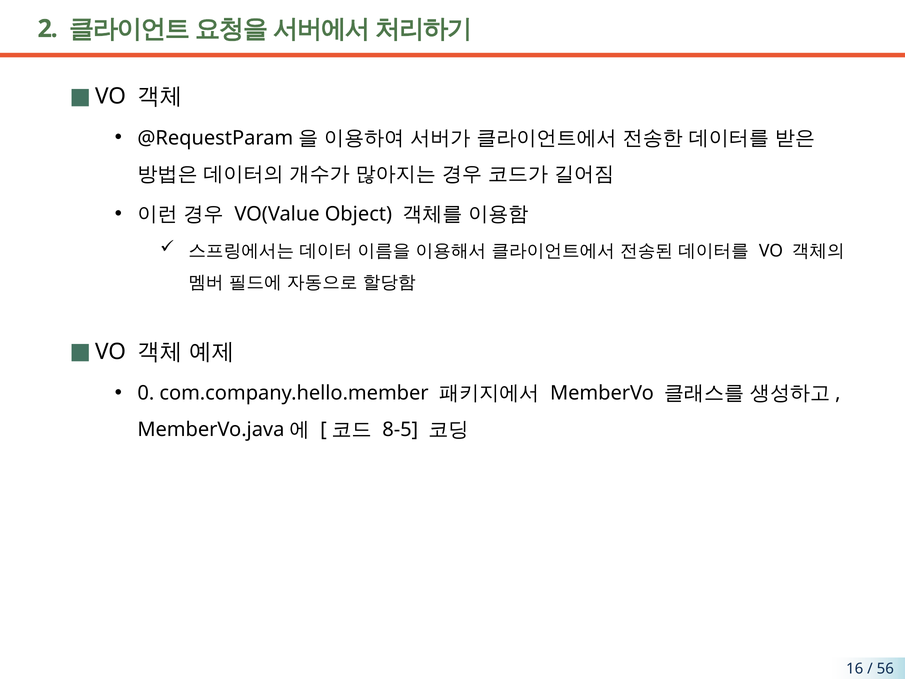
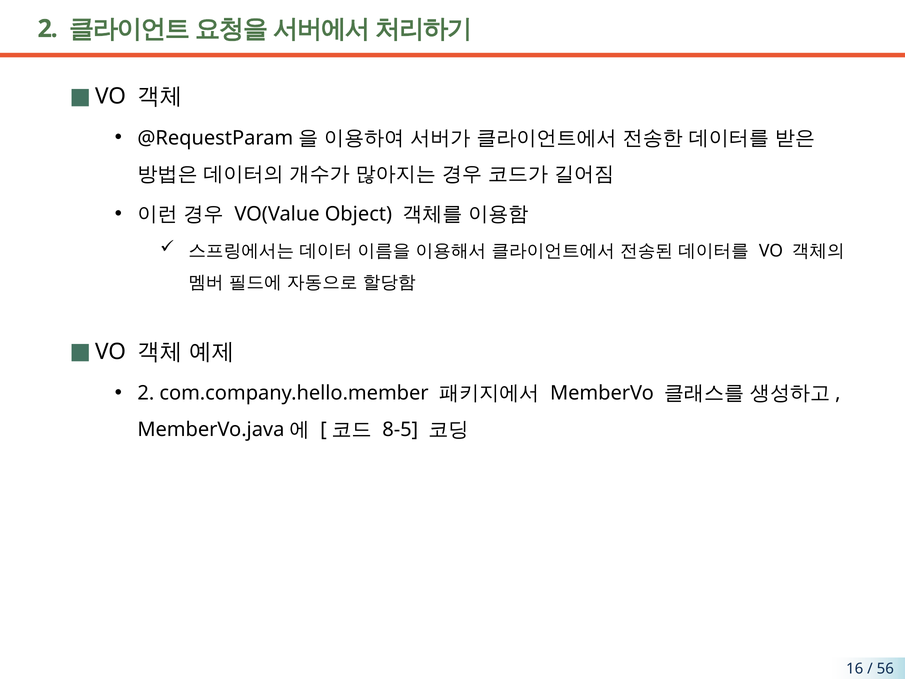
0: 0 -> 2 (146, 393)
